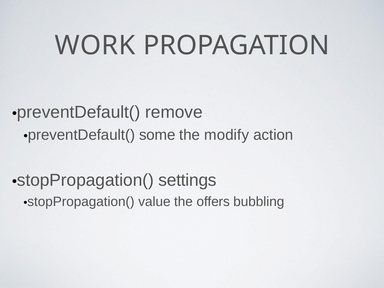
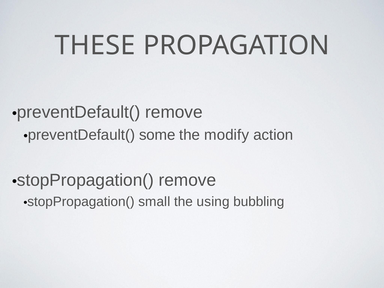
WORK: WORK -> THESE (95, 45)
stopPropagation( settings: settings -> remove (187, 180)
value: value -> small (154, 202)
offers: offers -> using (213, 202)
